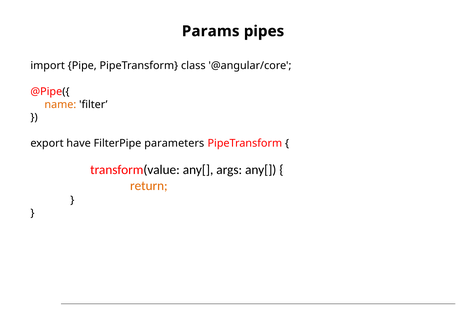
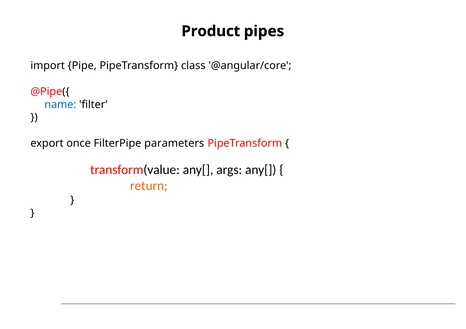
Params: Params -> Product (211, 31)
name colour: orange -> blue (60, 105)
have: have -> once (79, 144)
